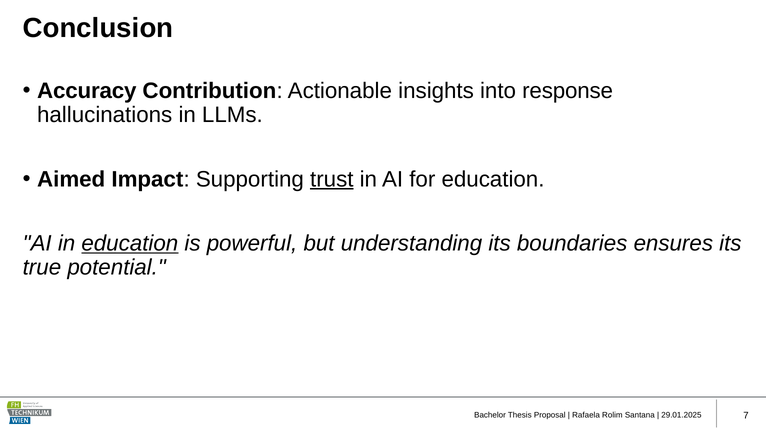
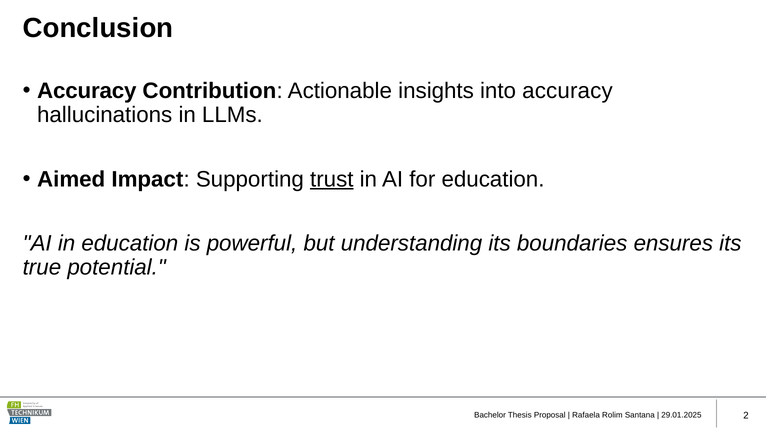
into response: response -> accuracy (567, 91)
education underline: present -> none (130, 243)
7: 7 -> 2 (746, 415)
